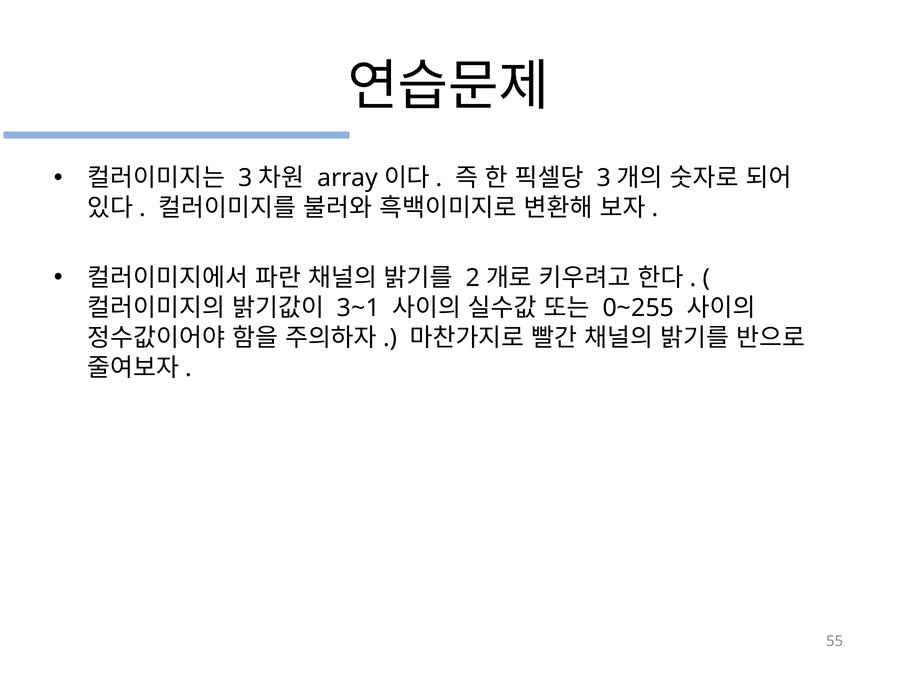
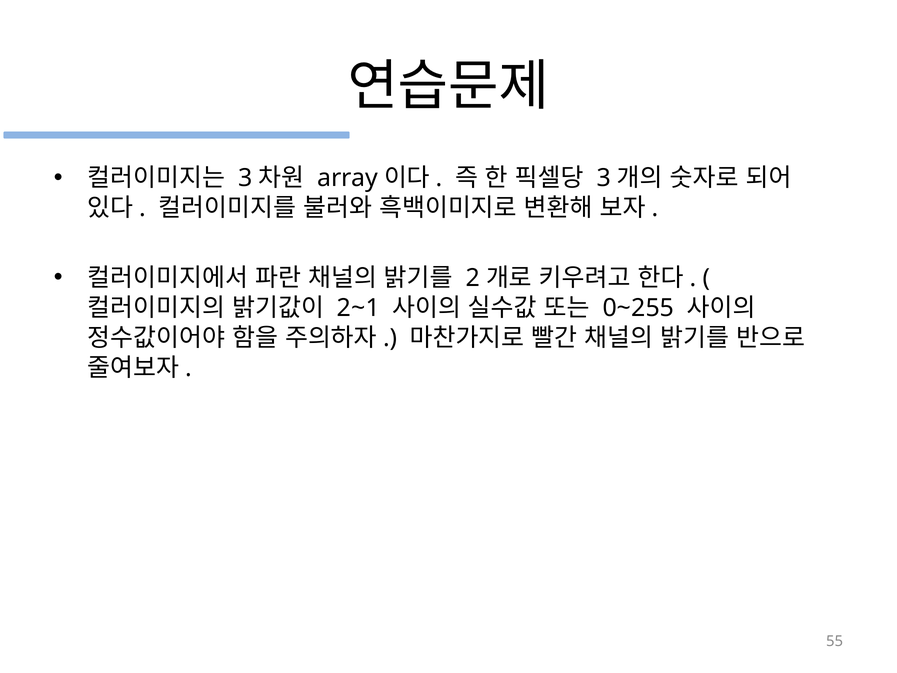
3~1: 3~1 -> 2~1 (358, 308)
